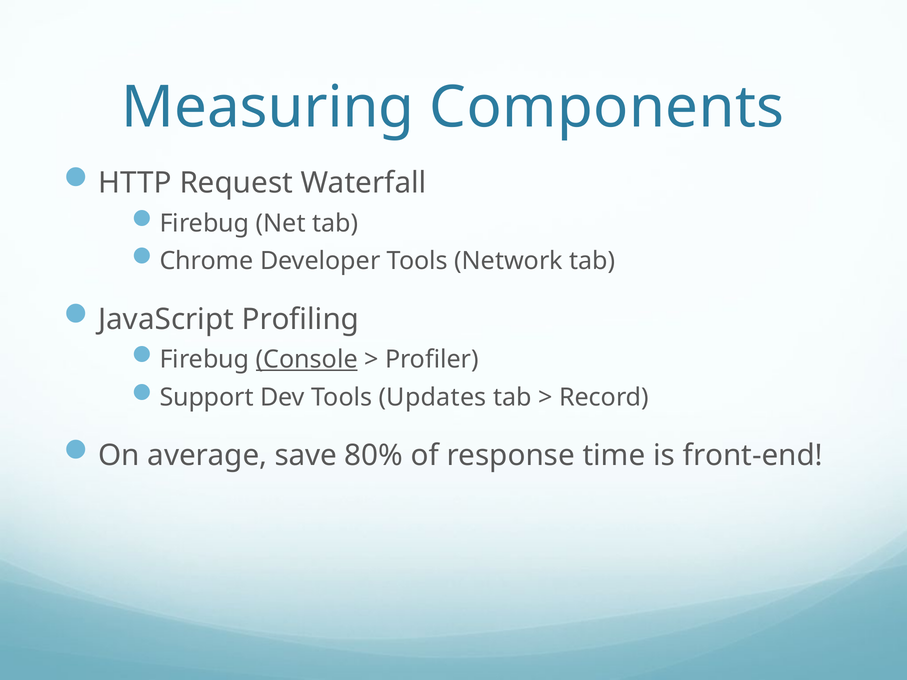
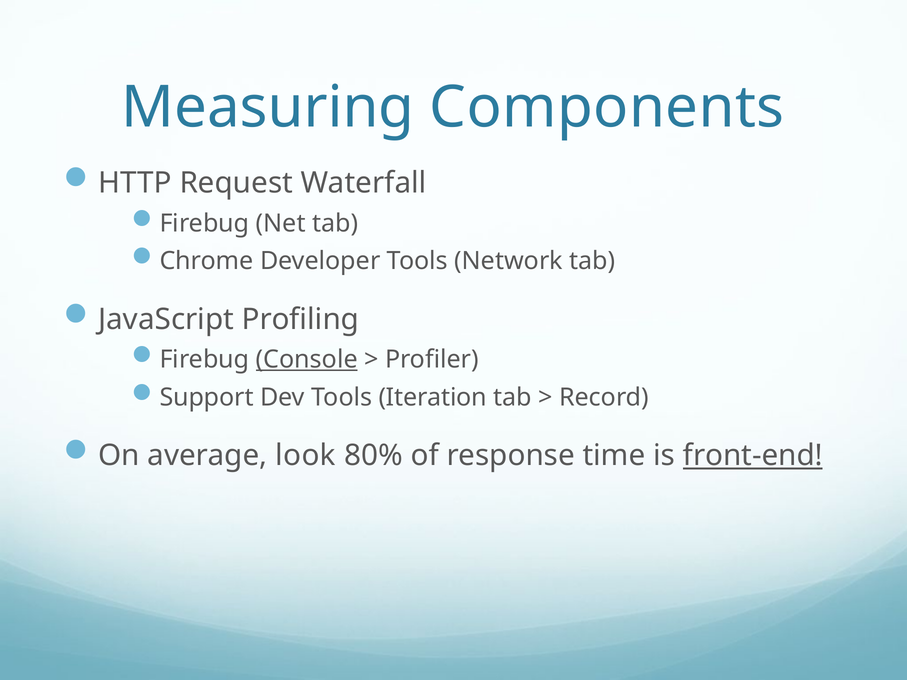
Updates: Updates -> Iteration (433, 397)
save: save -> look (306, 455)
front-end underline: none -> present (753, 455)
